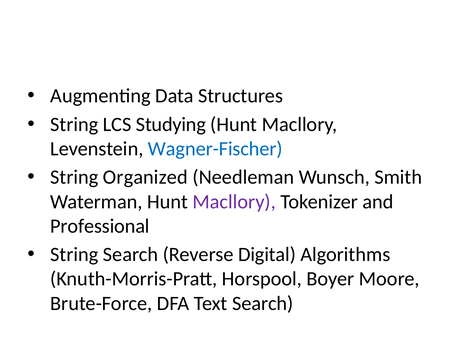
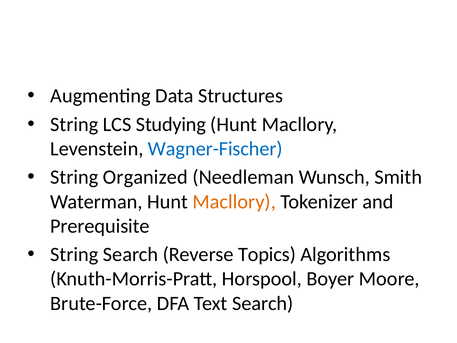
Macllory colour: purple -> orange (234, 202)
Professional: Professional -> Prerequisite (100, 226)
Digital: Digital -> Topics (267, 254)
